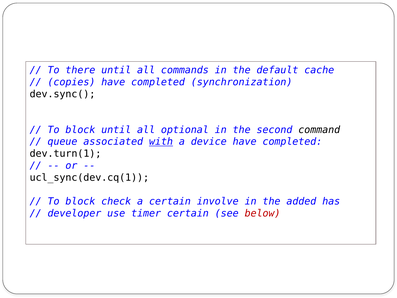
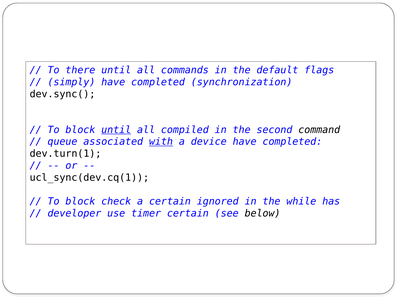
cache: cache -> flags (319, 70)
copies: copies -> simply (71, 82)
until underline: none -> present (116, 130)
optional: optional -> compiled (185, 130)
involve: involve -> ignored (218, 201)
added: added -> while (301, 201)
below colour: red -> black (263, 213)
